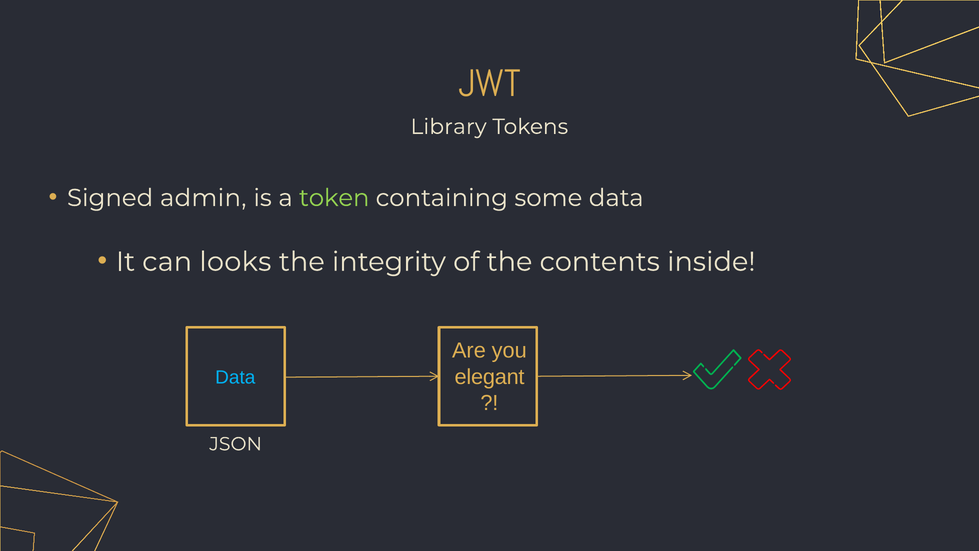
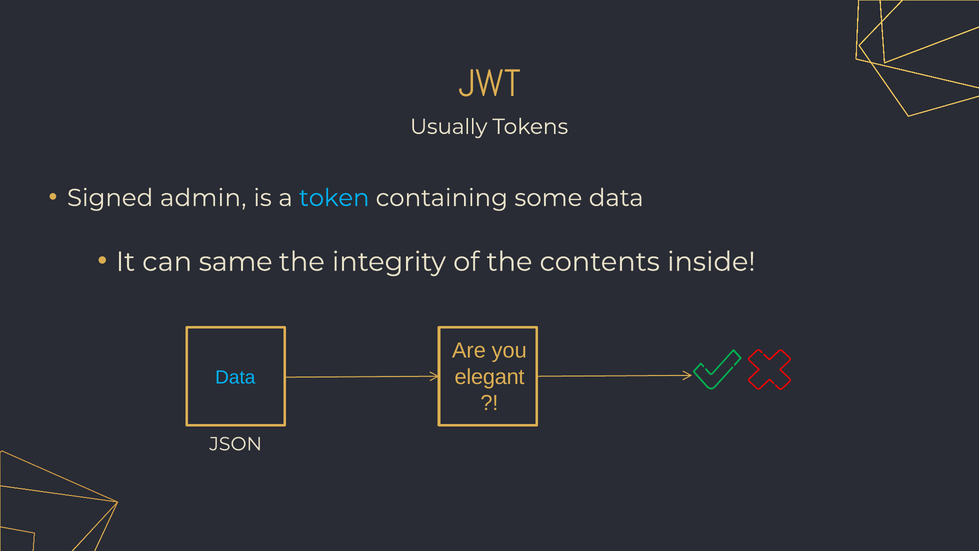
Library: Library -> Usually (449, 127)
token colour: light green -> light blue (334, 198)
looks: looks -> same (236, 262)
